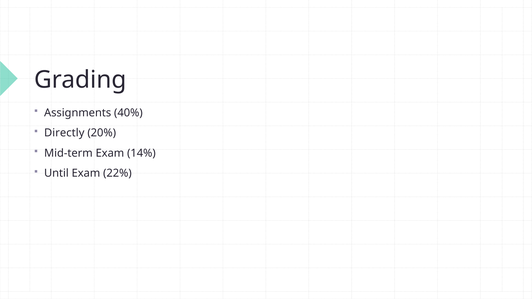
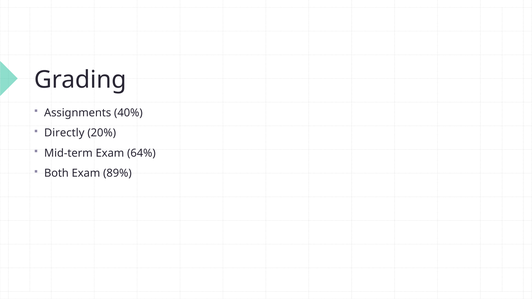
14%: 14% -> 64% (141, 153)
Until: Until -> Both (56, 173)
22%: 22% -> 89% (117, 173)
